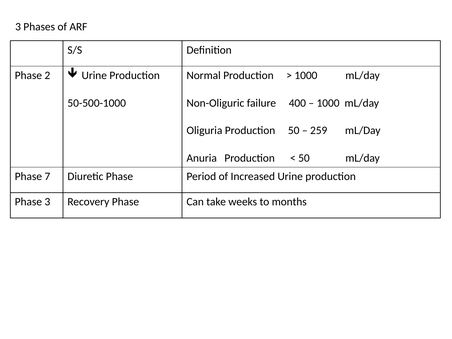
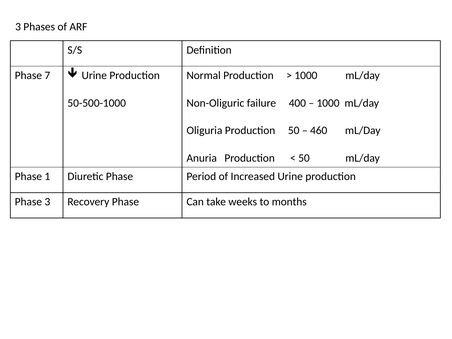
2: 2 -> 7 (47, 75)
259: 259 -> 460 (319, 131)
7: 7 -> 1 (47, 177)
